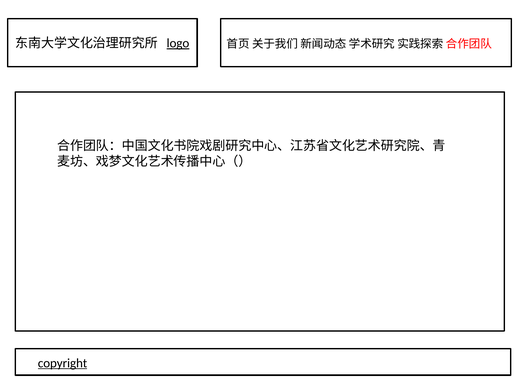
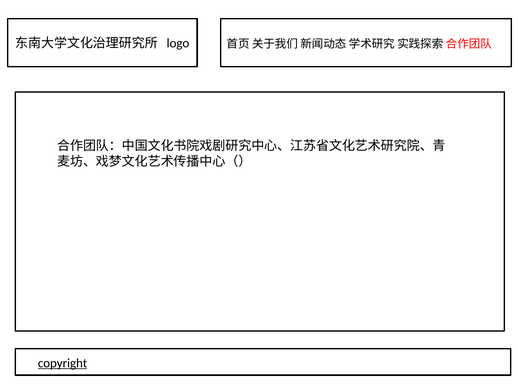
logo underline: present -> none (178, 43)
